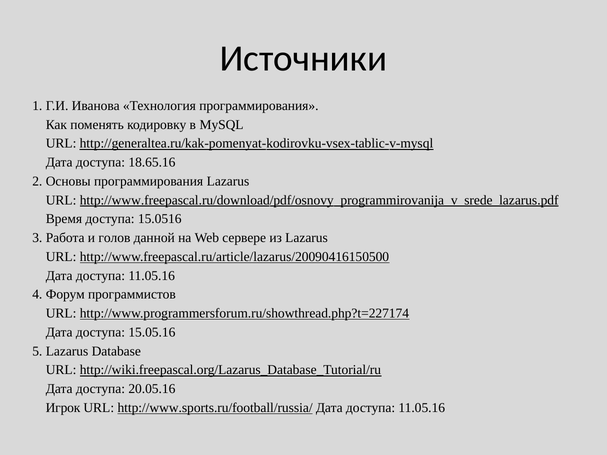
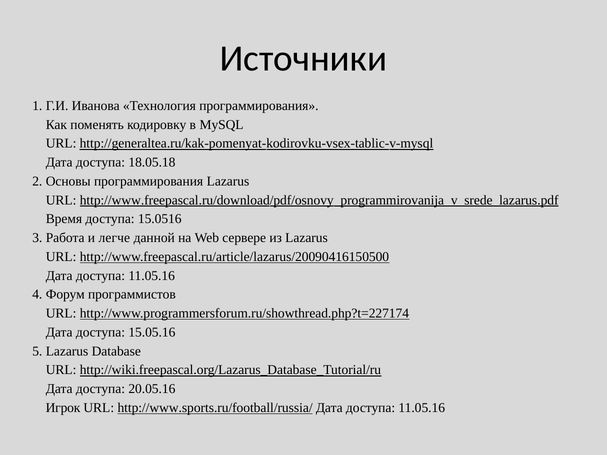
18.65.16: 18.65.16 -> 18.05.18 (152, 162)
голов: голов -> легче (114, 238)
